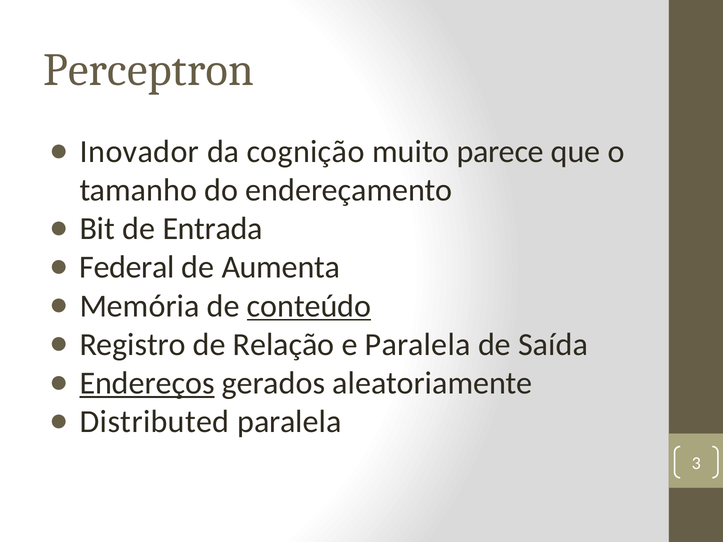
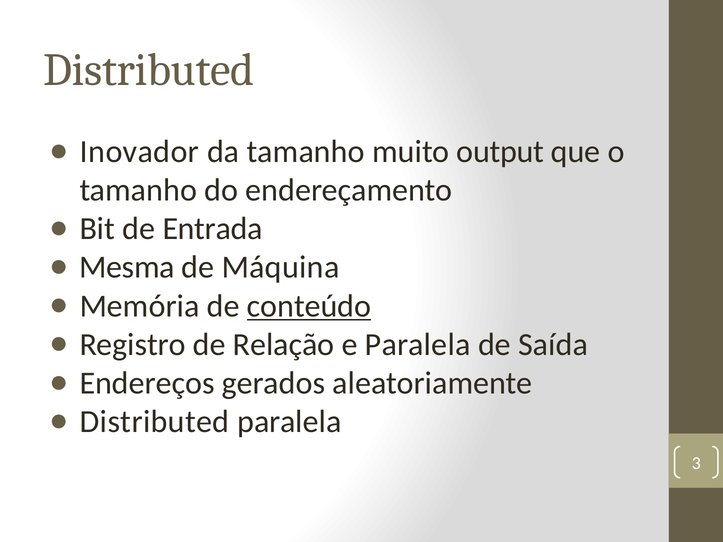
Perceptron: Perceptron -> Distributed (149, 70)
da cognição: cognição -> tamanho (306, 152)
parece: parece -> output (500, 152)
Federal: Federal -> Mesma (127, 267)
Aumenta: Aumenta -> Máquina (281, 267)
Endereços underline: present -> none (147, 383)
